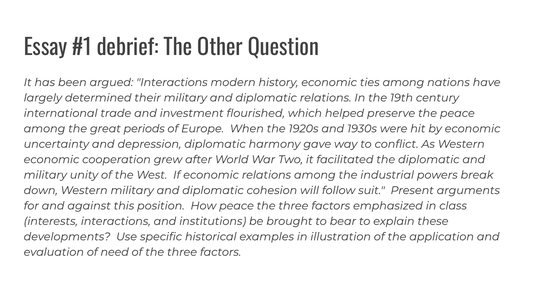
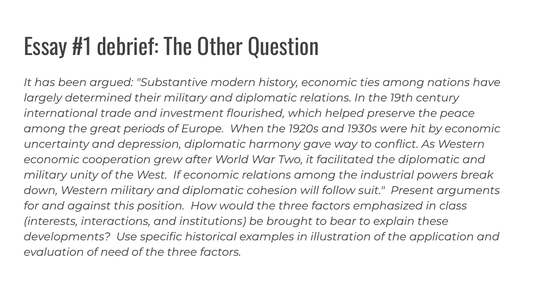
argued Interactions: Interactions -> Substantive (172, 82)
How peace: peace -> would (236, 206)
